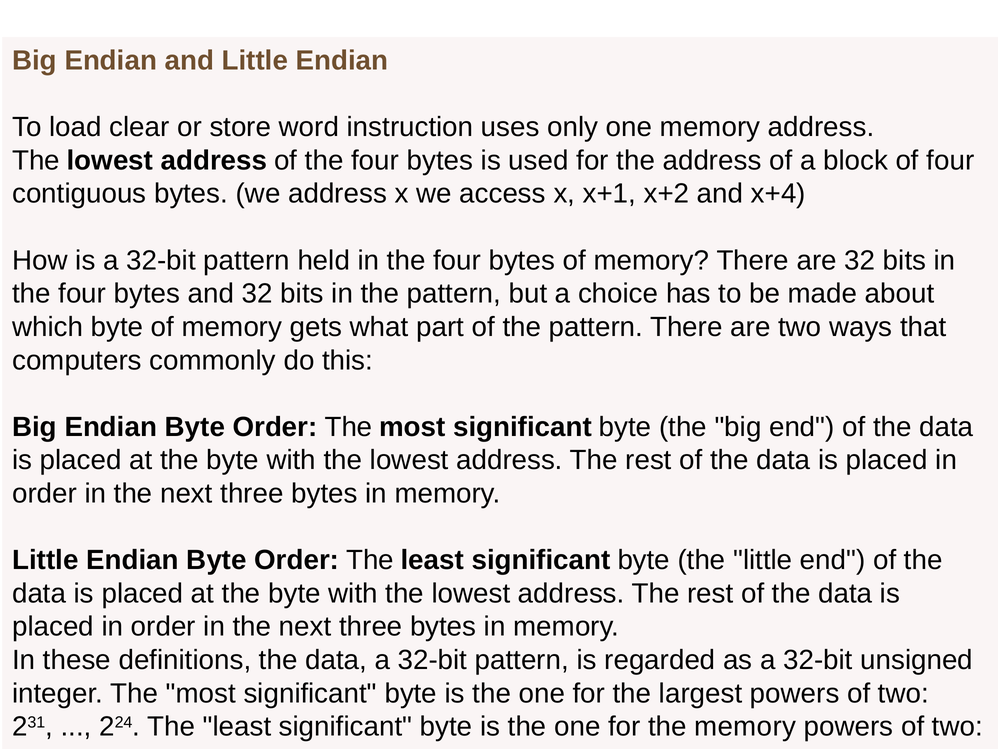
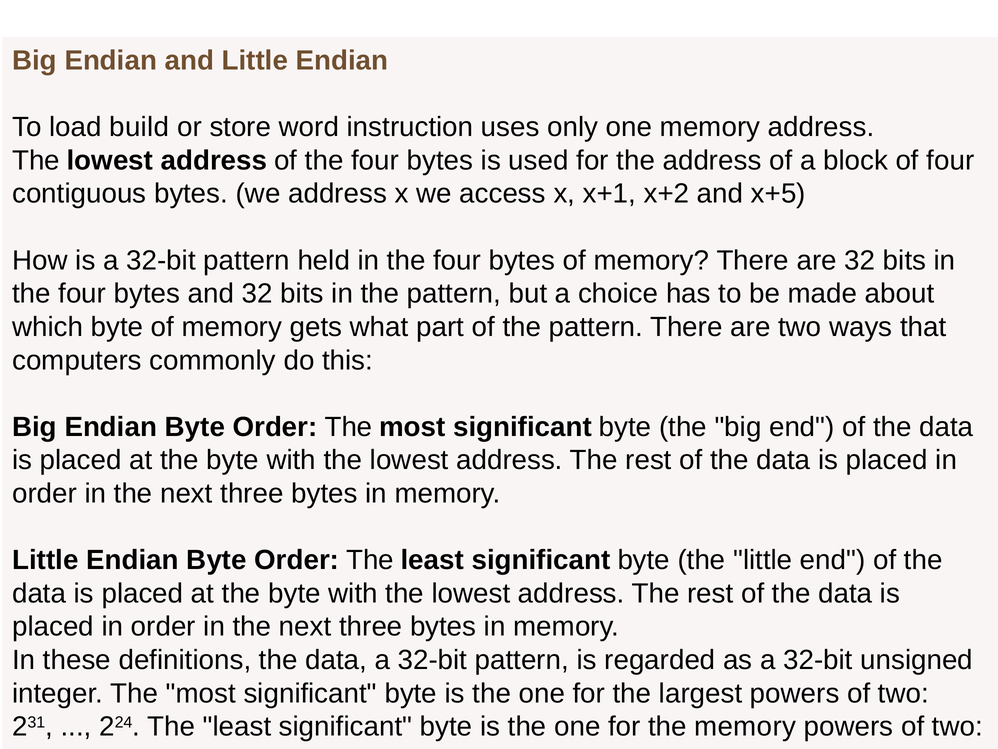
clear: clear -> build (139, 127)
x+4: x+4 -> x+5 (778, 194)
